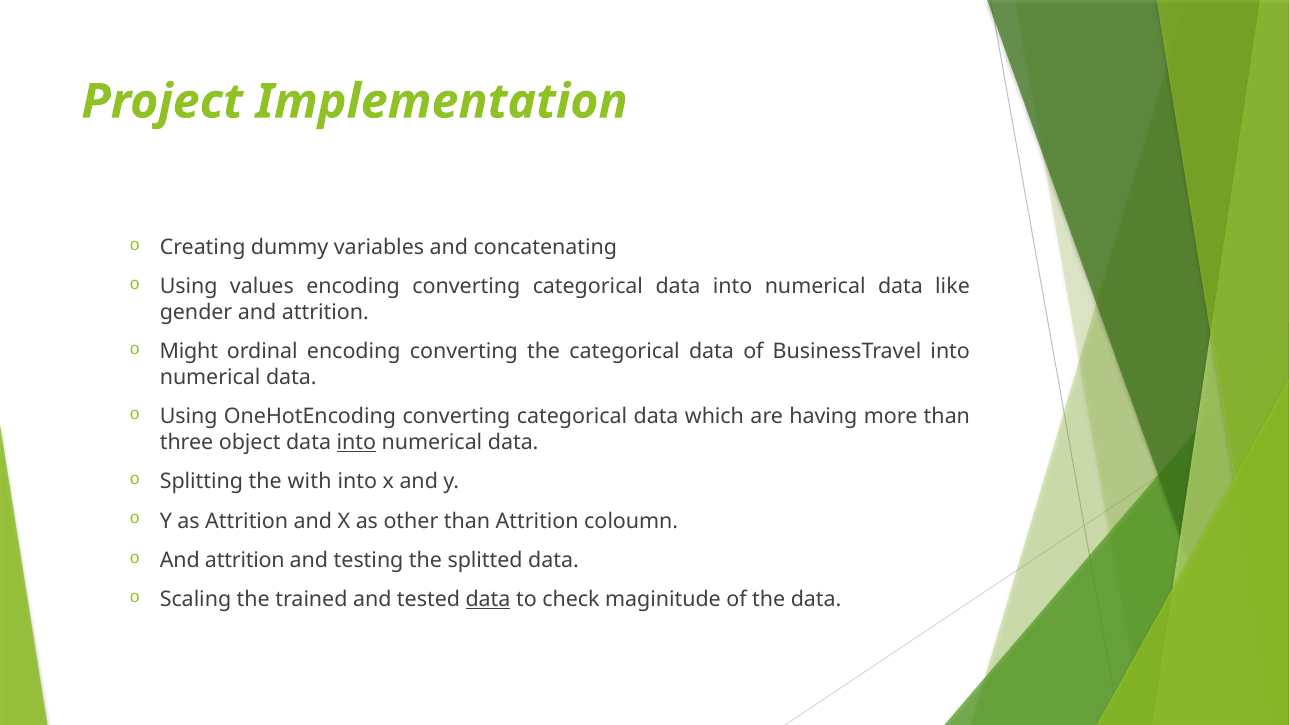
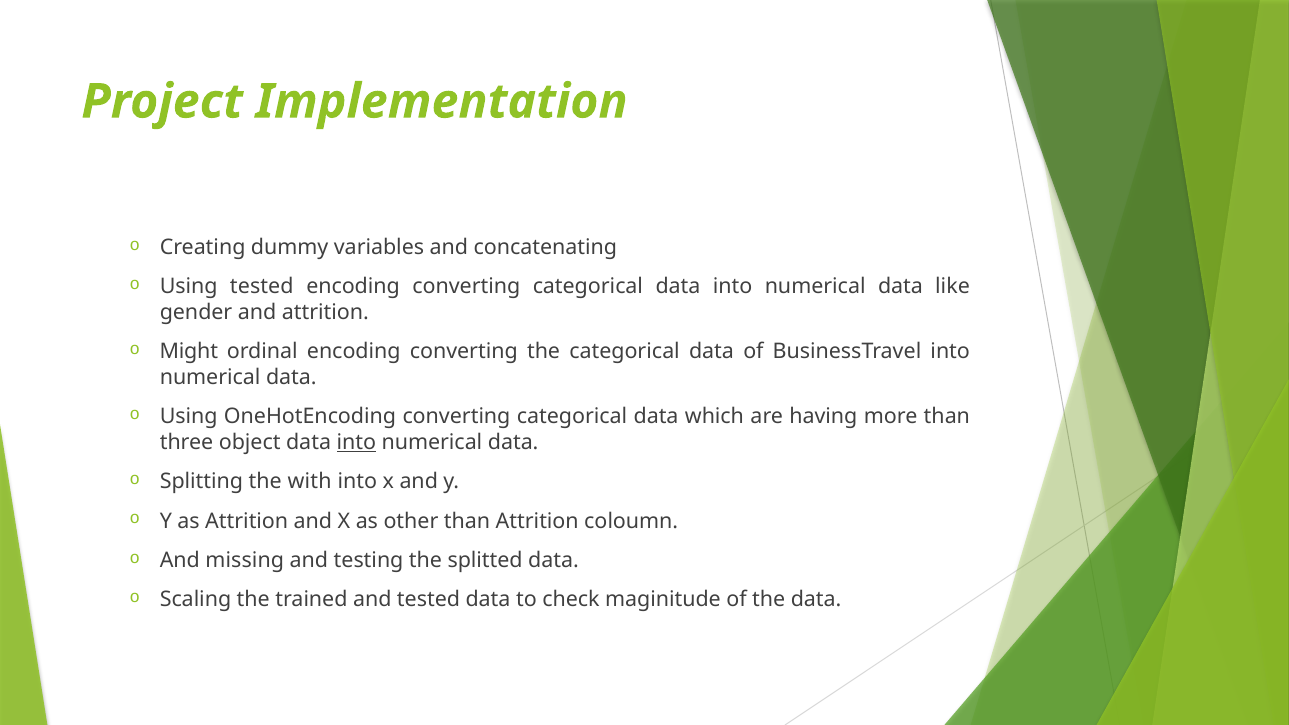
Using values: values -> tested (262, 287)
attrition: attrition -> missing (245, 560)
data underline: present -> none (488, 599)
